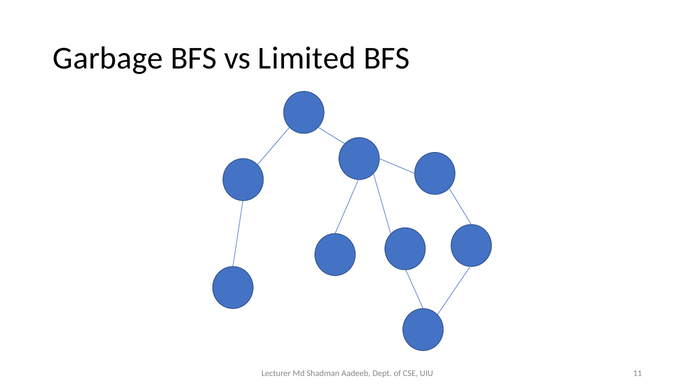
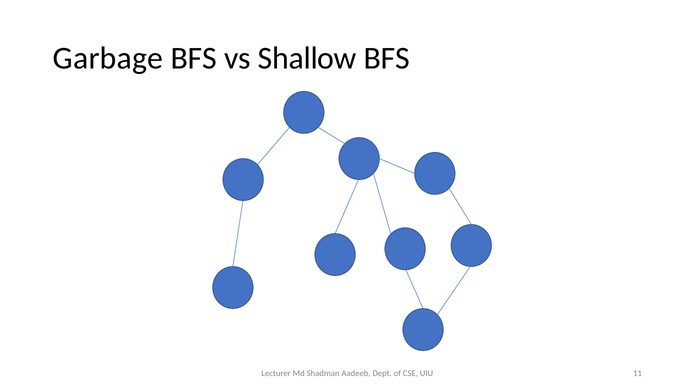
Limited: Limited -> Shallow (307, 58)
